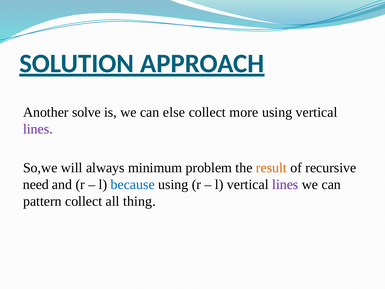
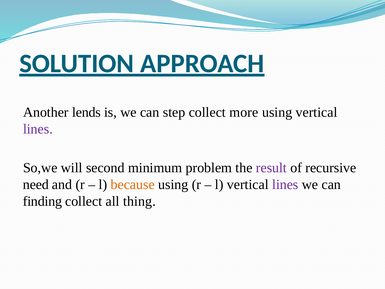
solve: solve -> lends (86, 112)
else: else -> step (174, 112)
always: always -> second (105, 168)
result colour: orange -> purple (271, 168)
because colour: blue -> orange (133, 184)
pattern: pattern -> finding (42, 201)
